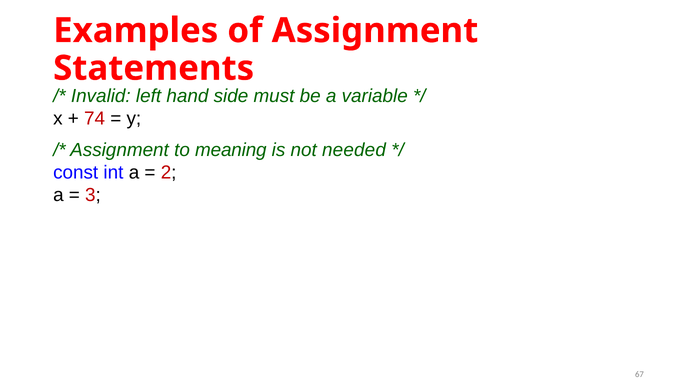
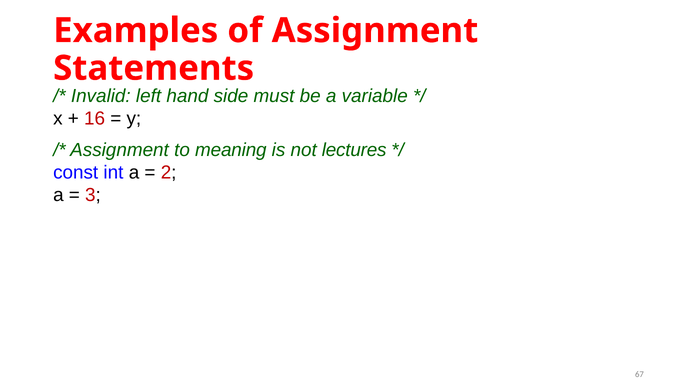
74: 74 -> 16 (95, 119)
needed: needed -> lectures (354, 150)
